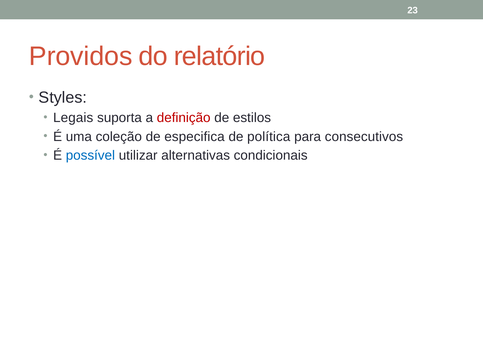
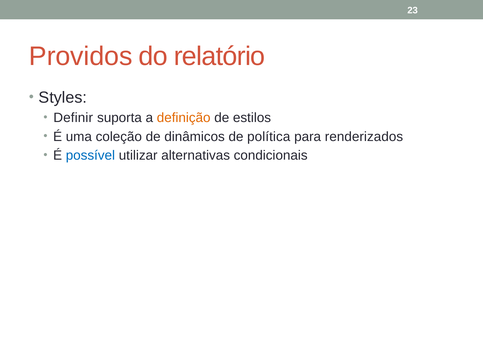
Legais: Legais -> Definir (73, 118)
definição colour: red -> orange (184, 118)
especifica: especifica -> dinâmicos (195, 137)
consecutivos: consecutivos -> renderizados (364, 137)
